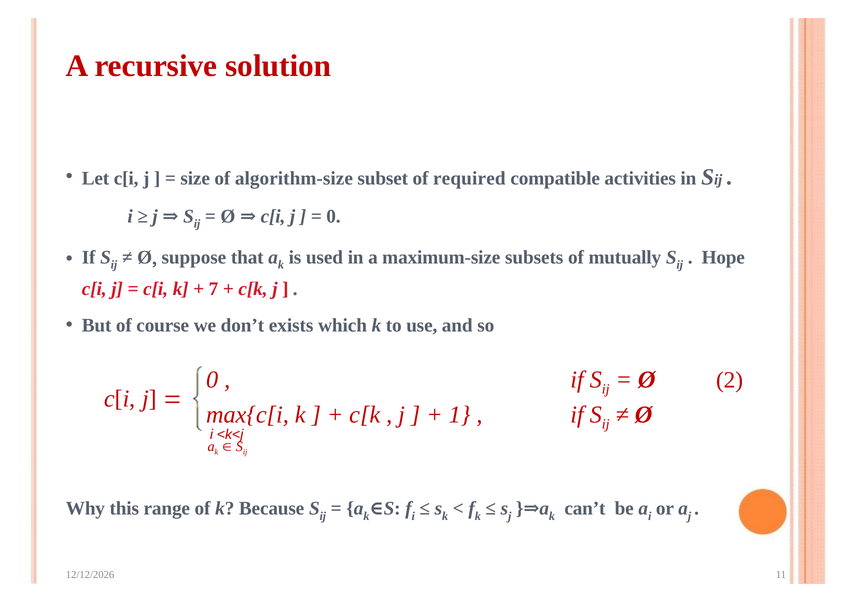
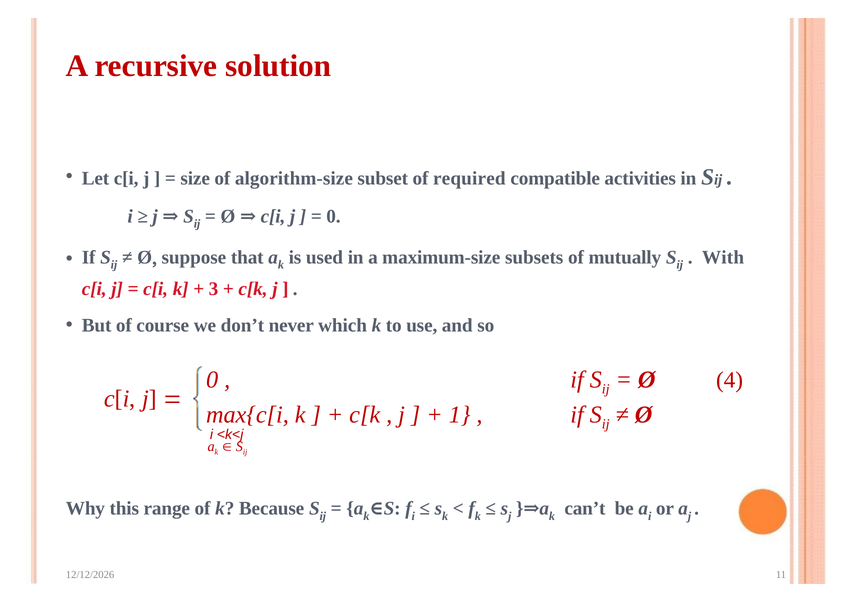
Hope: Hope -> With (723, 258)
7: 7 -> 3 (214, 289)
exists: exists -> never (291, 326)
2: 2 -> 4 (730, 380)
